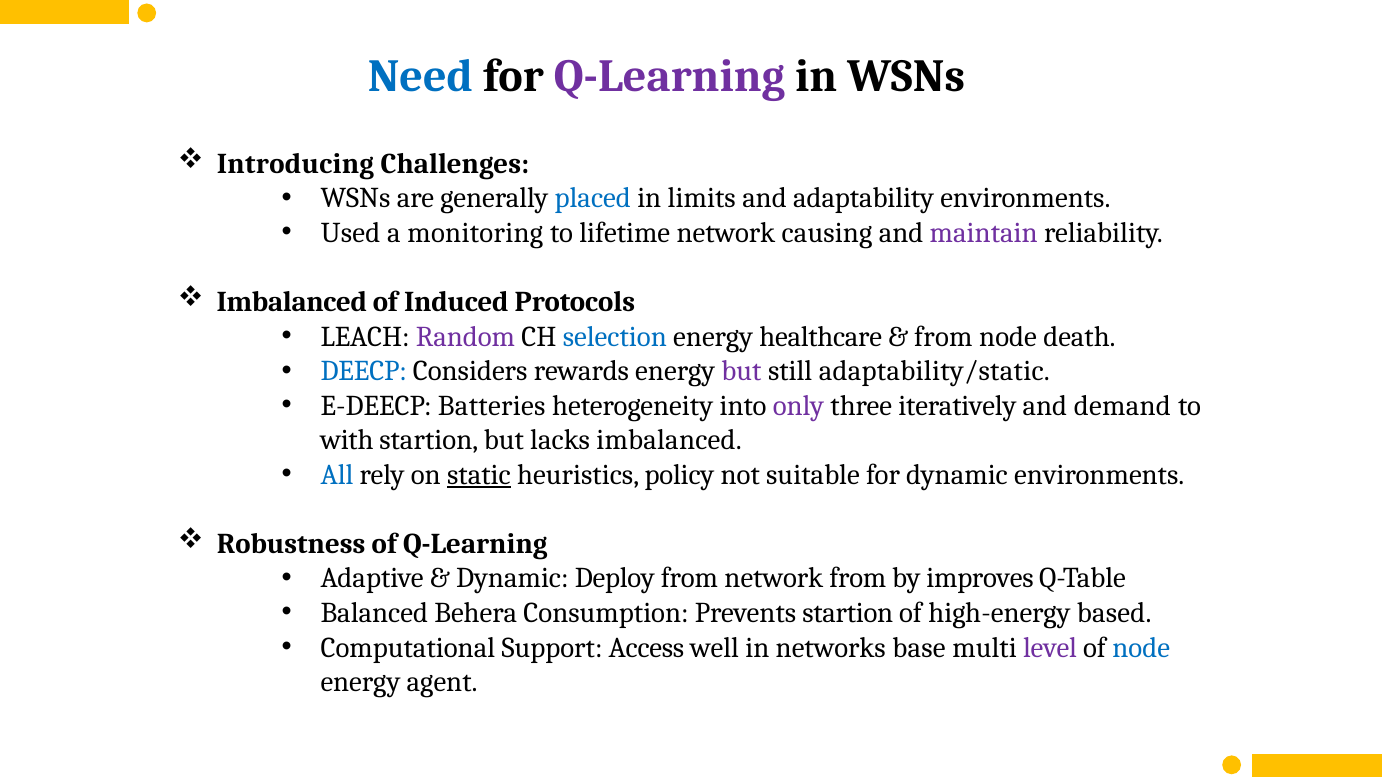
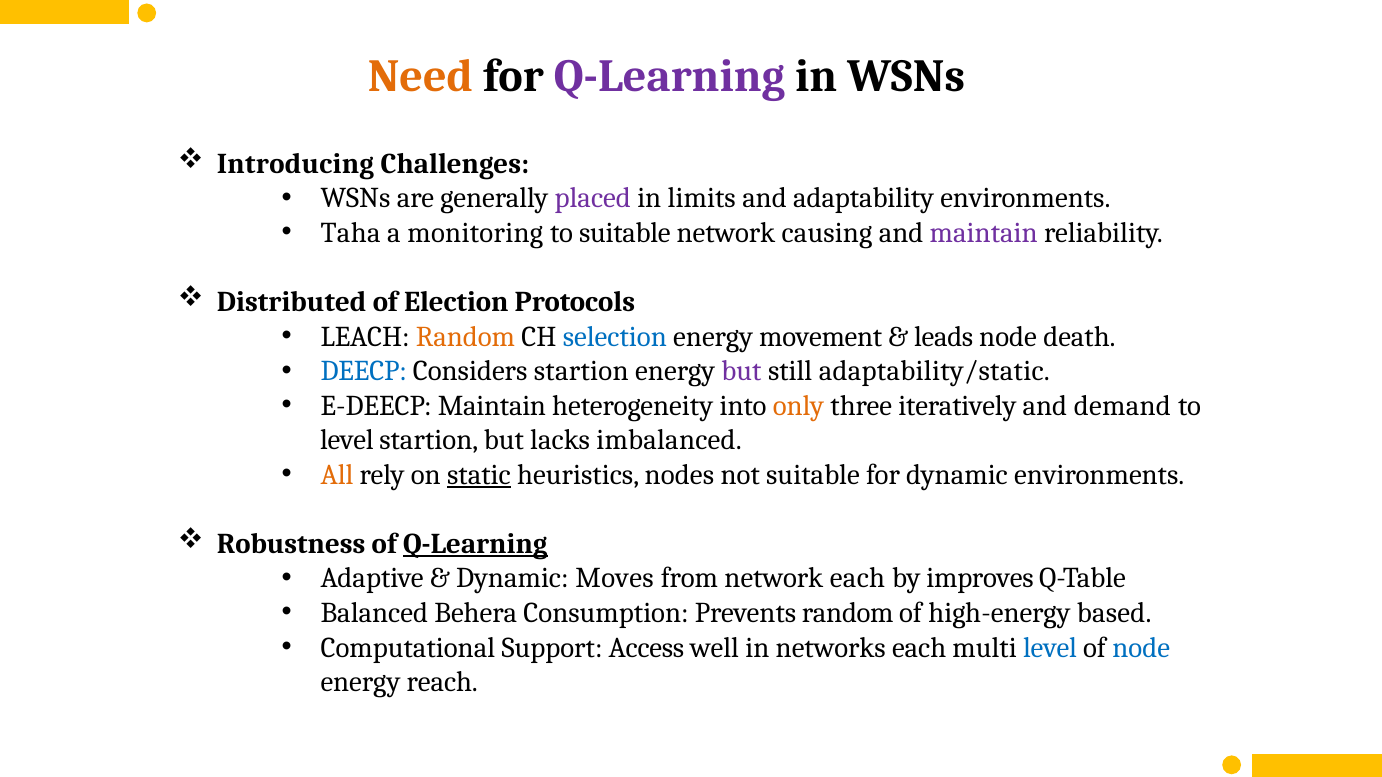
Need colour: blue -> orange (420, 76)
placed colour: blue -> purple (593, 199)
Used: Used -> Taha (351, 233)
to lifetime: lifetime -> suitable (625, 233)
Imbalanced: Imbalanced -> Distributed (292, 302)
Induced: Induced -> Election (456, 302)
Random colour: purple -> orange (465, 337)
healthcare: healthcare -> movement (821, 337)
from: from -> leads (944, 337)
Considers rewards: rewards -> startion (581, 371)
E-DEECP Batteries: Batteries -> Maintain (492, 406)
only colour: purple -> orange (799, 406)
with: with -> level (347, 440)
All colour: blue -> orange (337, 475)
policy: policy -> nodes (679, 475)
Q-Learning underline: none -> present (475, 544)
Deploy: Deploy -> Moves (615, 579)
network from: from -> each (858, 579)
Prevents startion: startion -> random (848, 613)
networks base: base -> each (919, 648)
level colour: purple -> blue (1050, 648)
agent: agent -> reach (442, 682)
